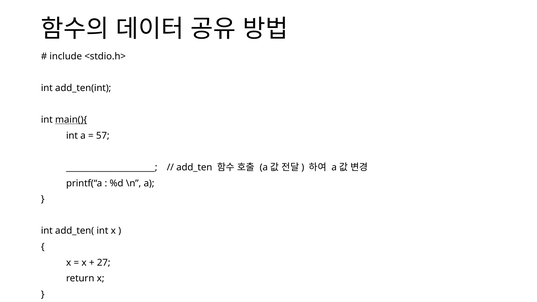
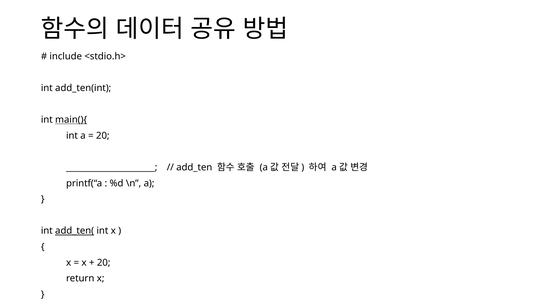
57: 57 -> 20 (103, 136)
add_ten( underline: none -> present (75, 231)
27: 27 -> 20 (104, 263)
